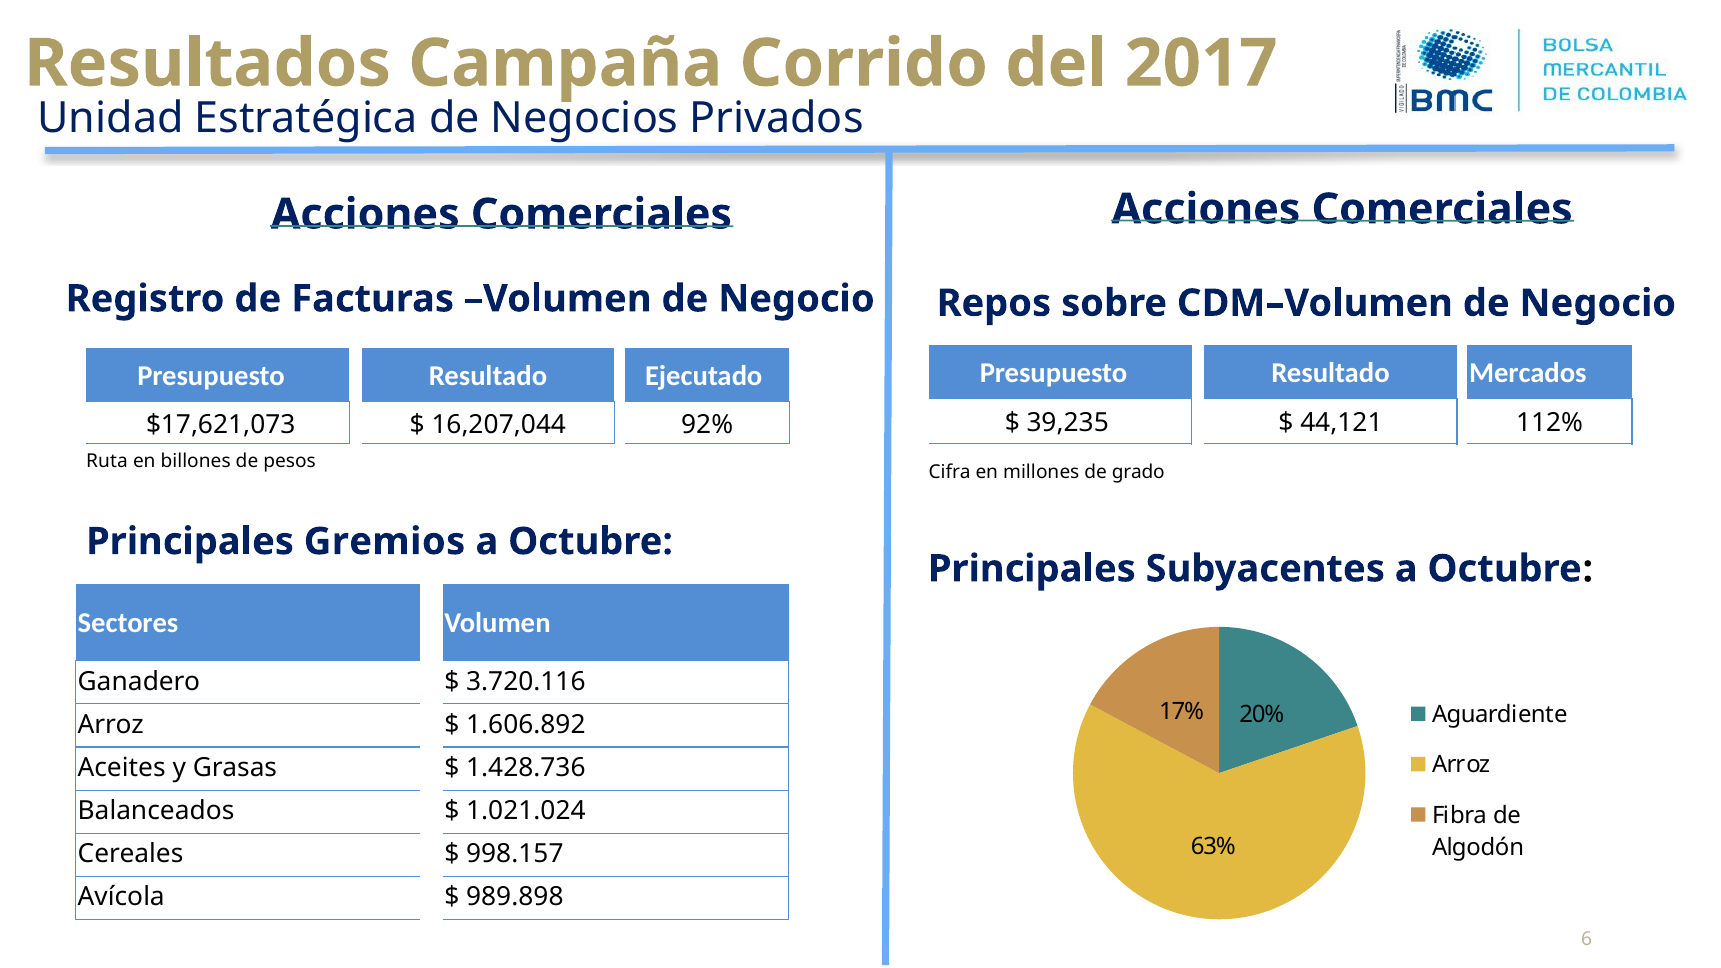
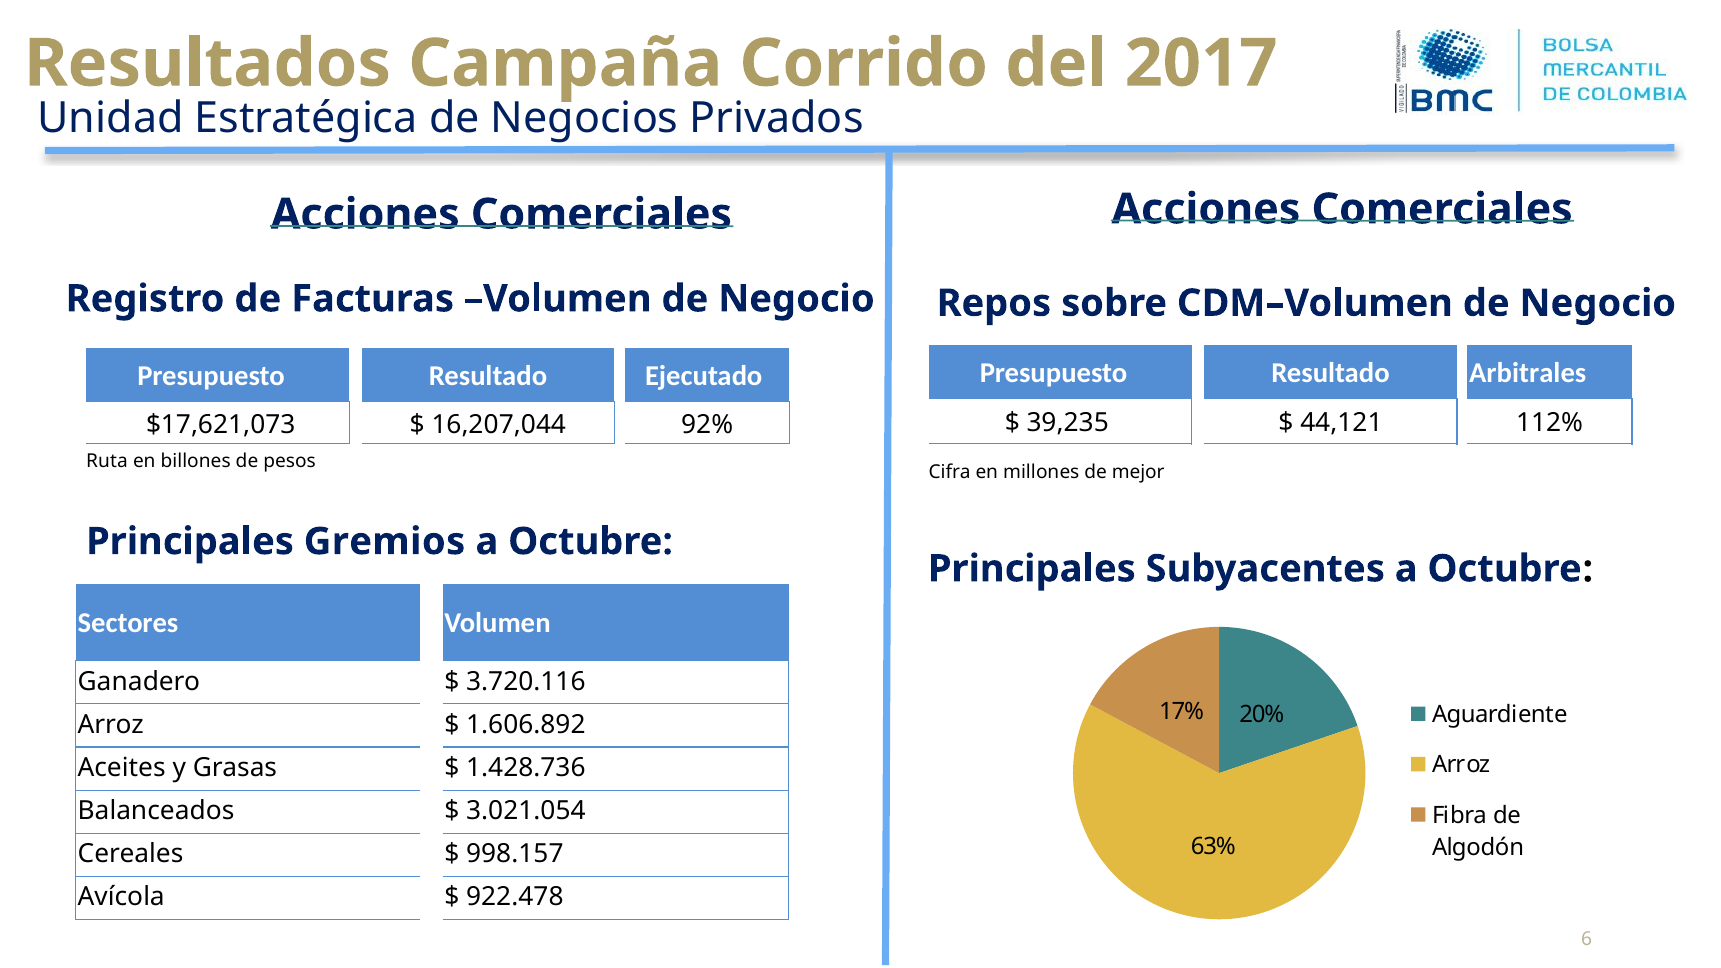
Mercados: Mercados -> Arbitrales (1528, 373)
grado: grado -> mejor (1138, 472)
1.021.024: 1.021.024 -> 3.021.054 (526, 811)
989.898: 989.898 -> 922.478 (515, 897)
